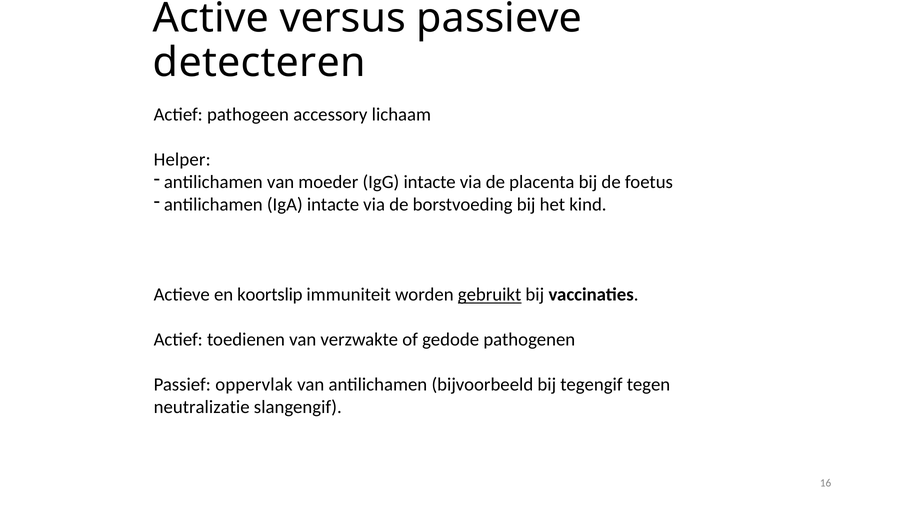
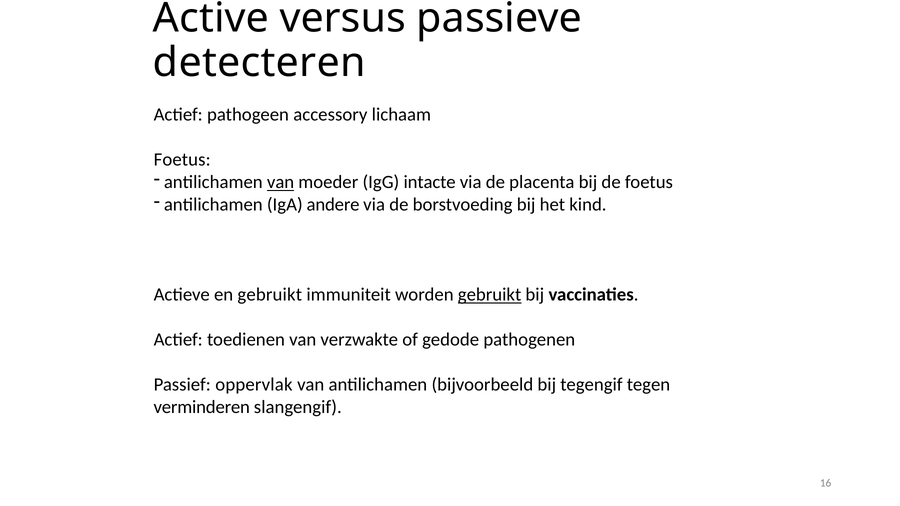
Helper: Helper -> Foetus (182, 160)
van underline: none -> present (281, 182)
IgA intacte: intacte -> andere (333, 205)
en koortslip: koortslip -> gebruikt (270, 295)
neutralizatie: neutralizatie -> verminderen (202, 407)
